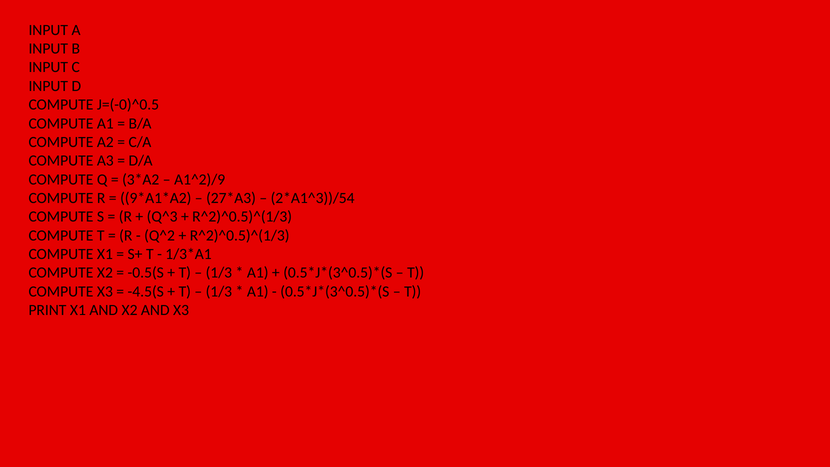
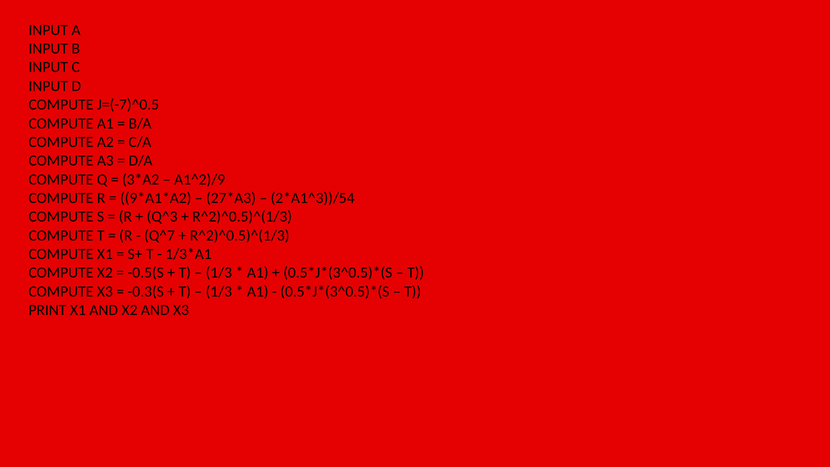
J=(-0)^0.5: J=(-0)^0.5 -> J=(-7)^0.5 (128, 105)
Q^2: Q^2 -> Q^7 (160, 235)
-4.5(S: -4.5(S -> -0.3(S (146, 291)
